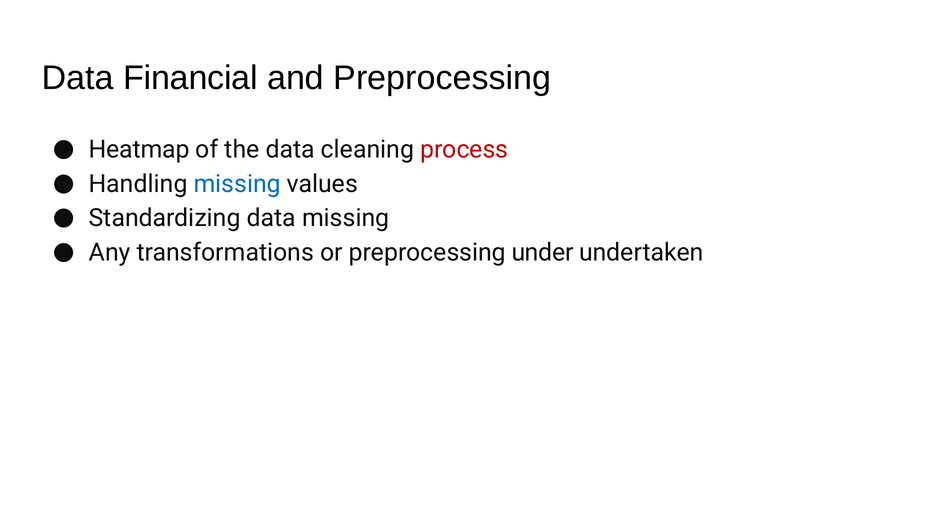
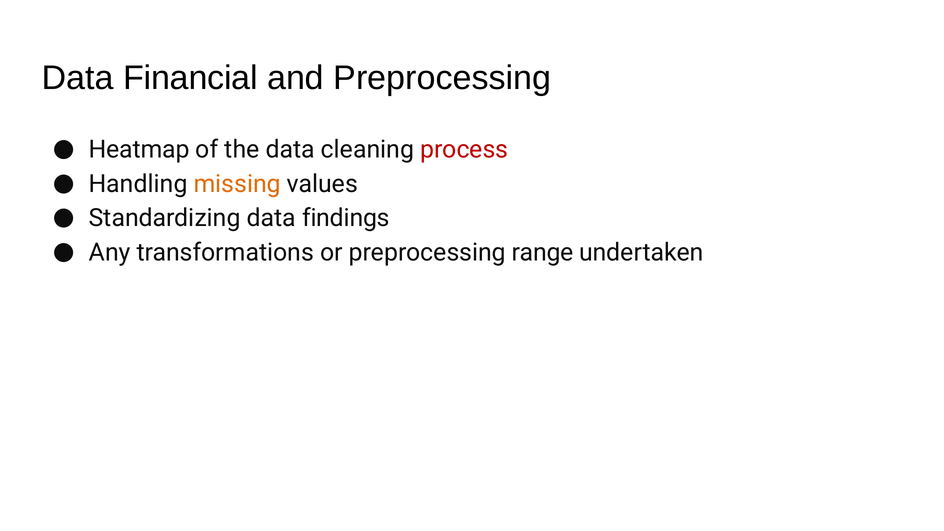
missing colour: blue -> orange (237, 184)
data missing: missing -> findings (346, 218)
under: under -> range (543, 252)
